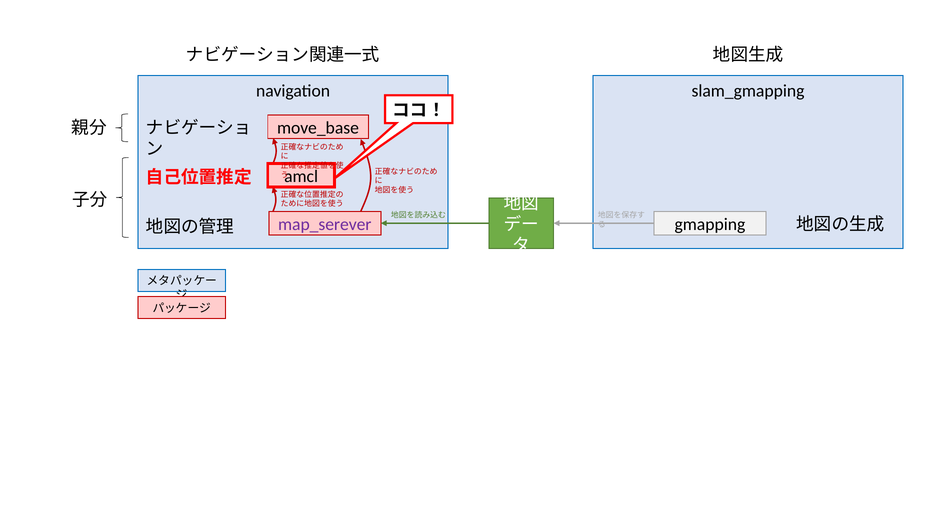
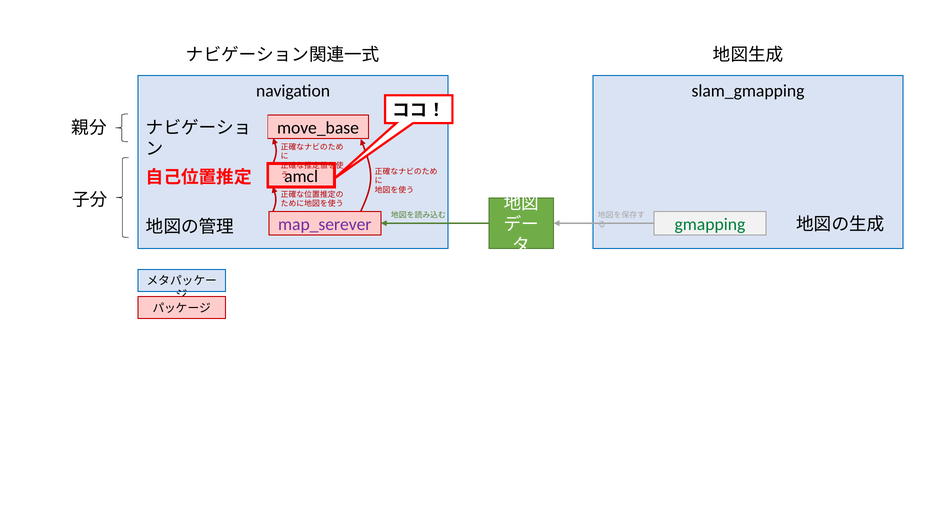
gmapping colour: black -> green (710, 224)
